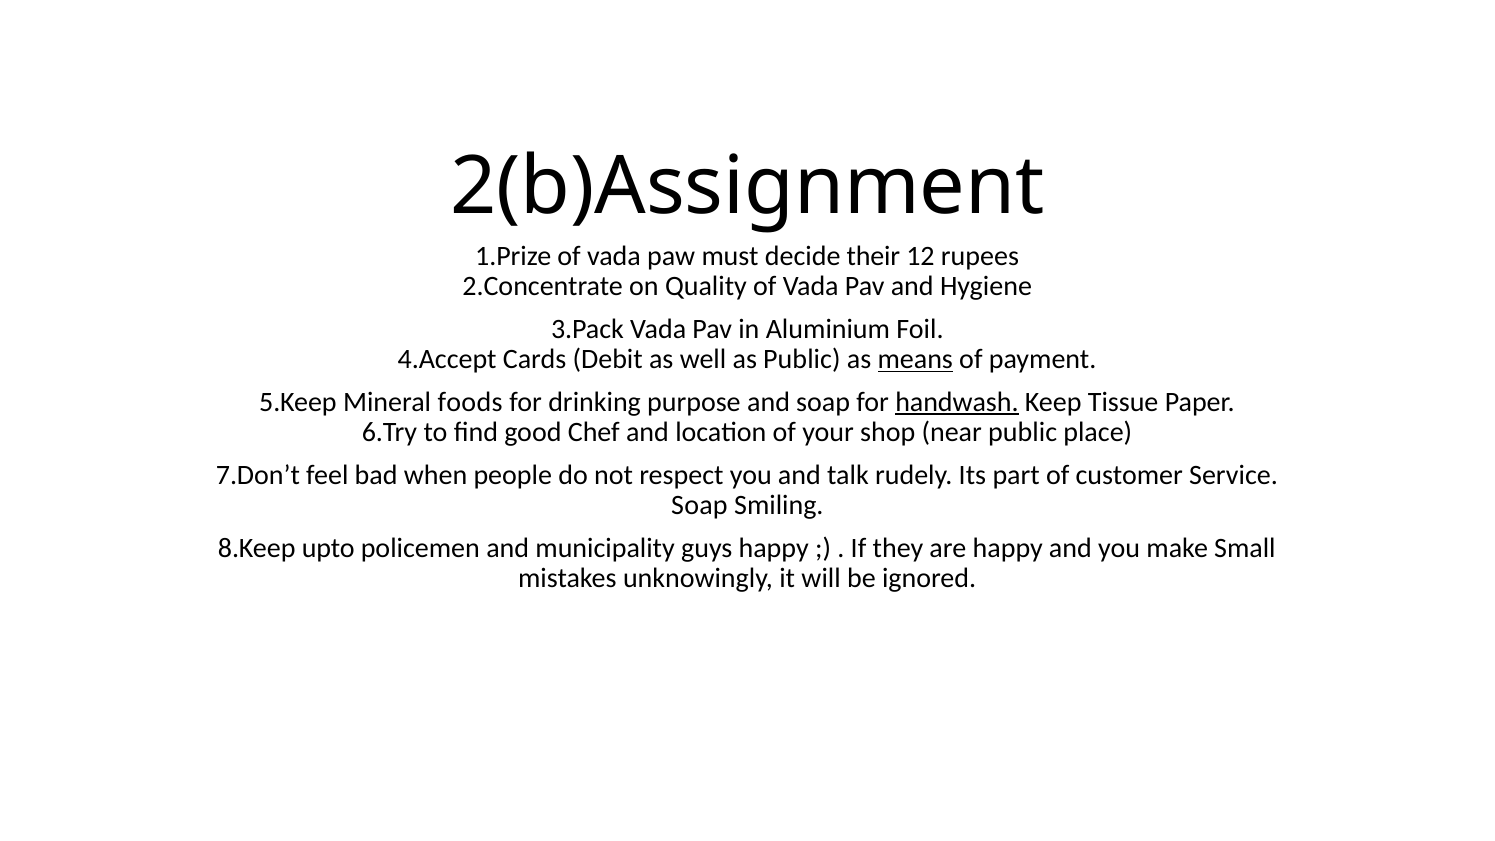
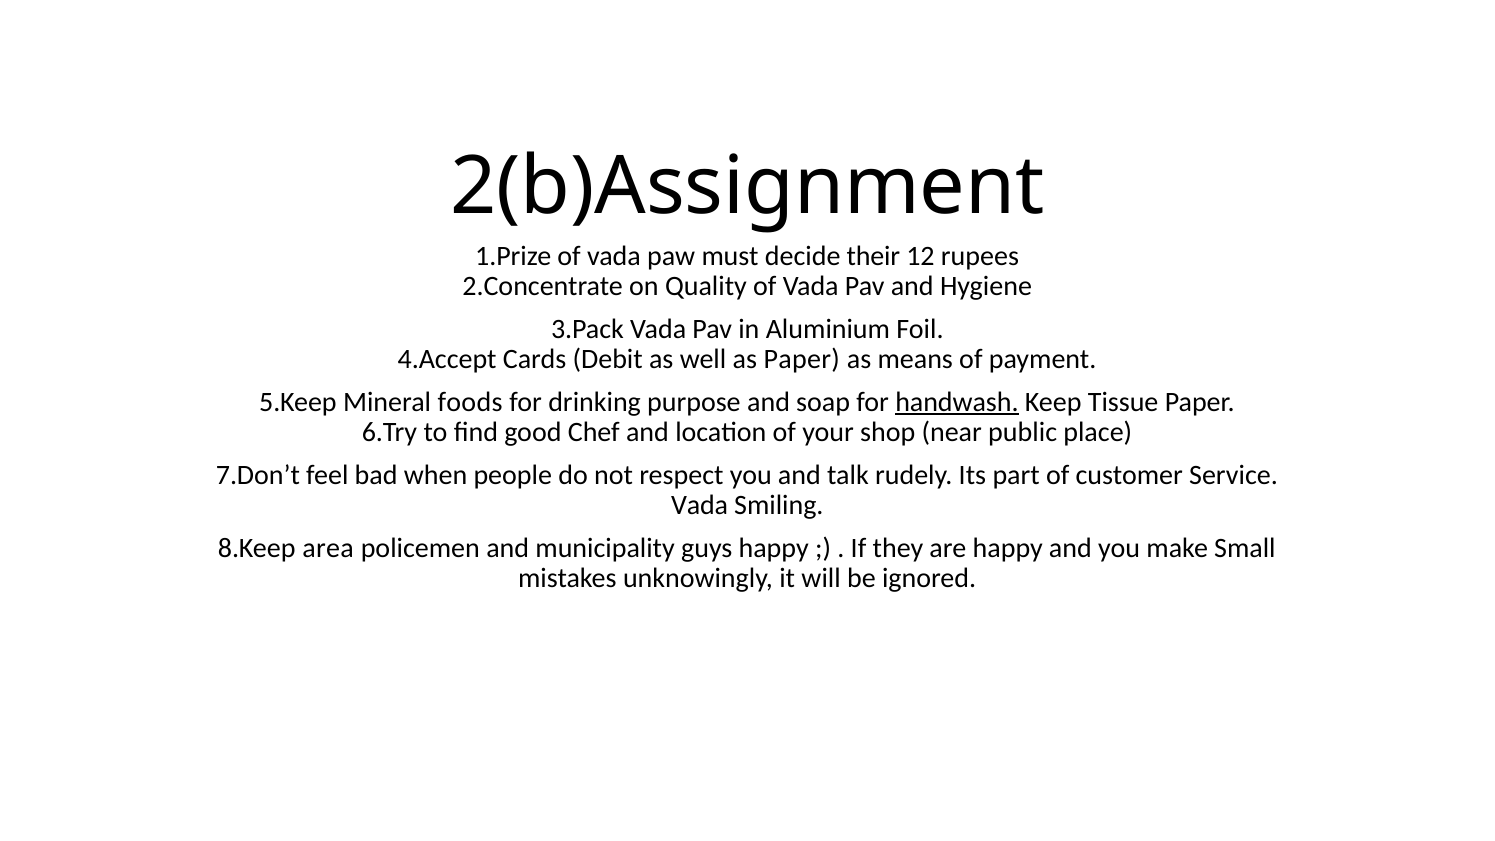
as Public: Public -> Paper (802, 359)
means underline: present -> none (915, 359)
Soap: Soap -> Vada (700, 505)
upto: upto -> area (328, 548)
